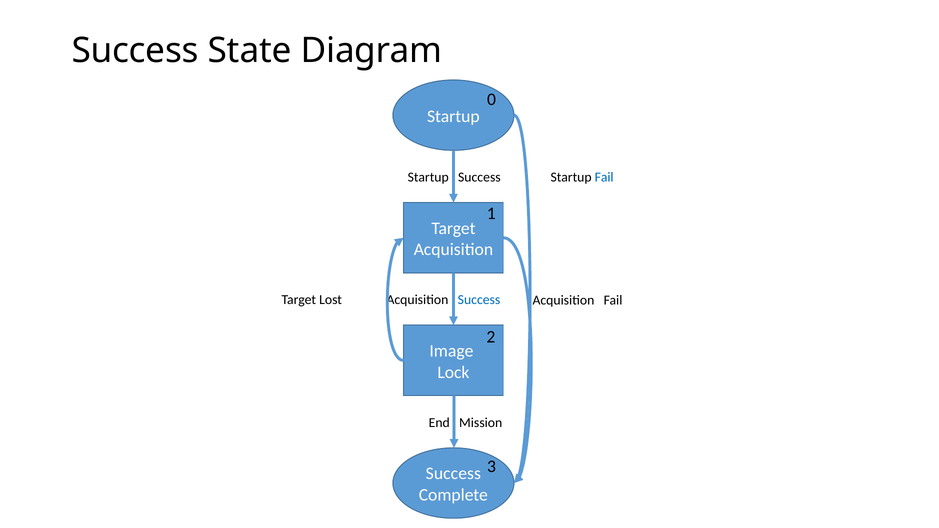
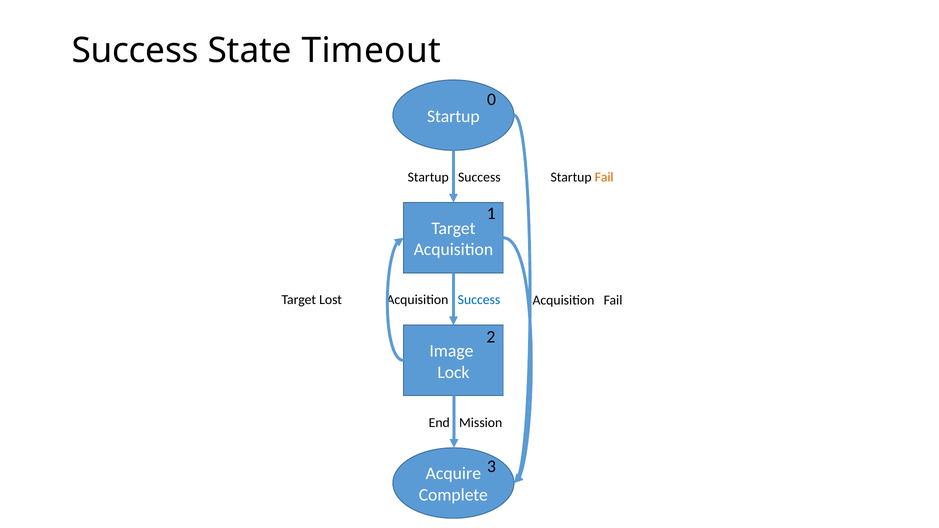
Diagram: Diagram -> Timeout (371, 50)
Fail colour: blue -> orange (604, 177)
Success: Success -> Acquire (453, 474)
